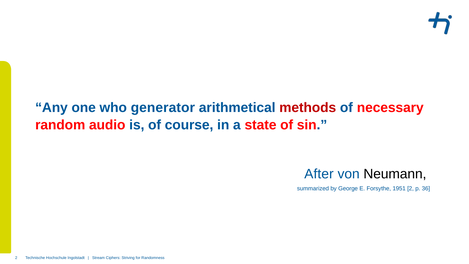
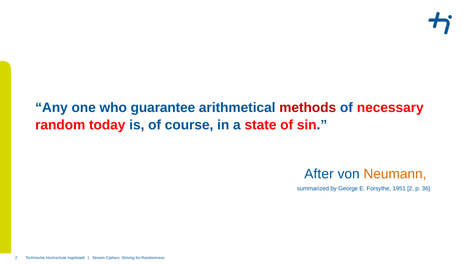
generator: generator -> guarantee (163, 107)
audio: audio -> today (107, 125)
Neumann colour: black -> orange (395, 174)
